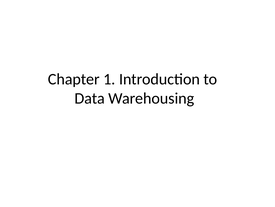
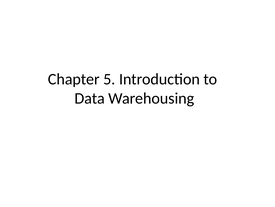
1: 1 -> 5 (109, 79)
